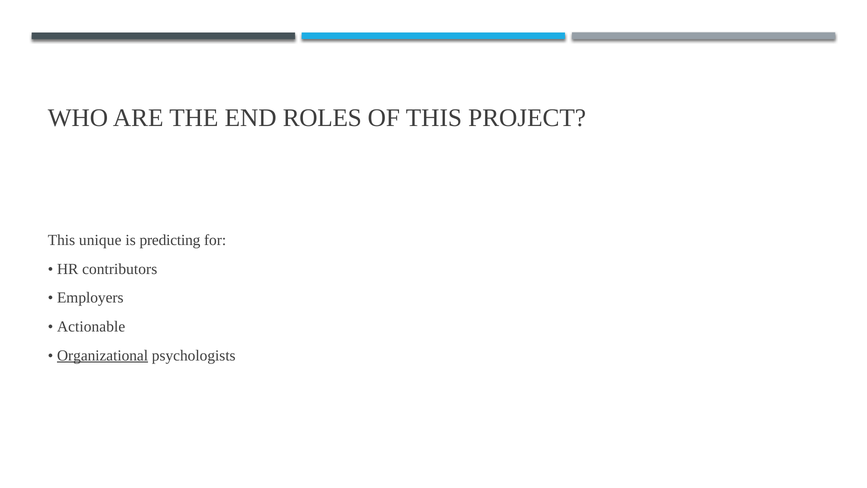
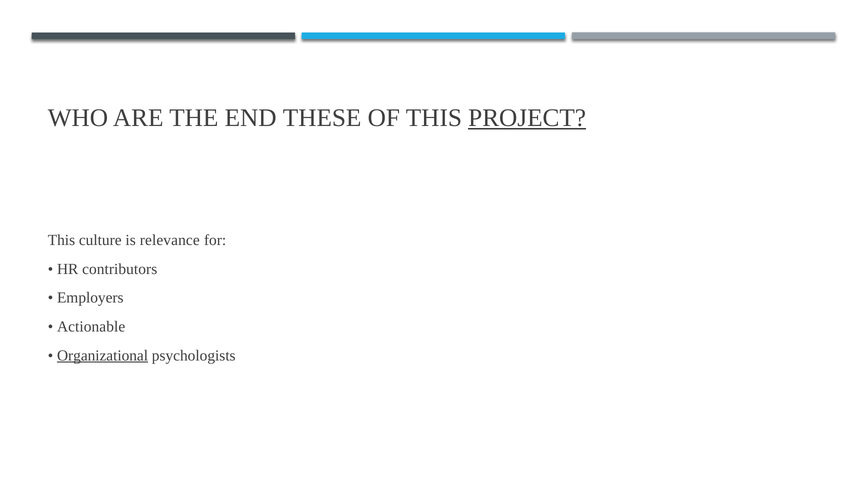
ROLES: ROLES -> THESE (322, 118)
PROJECT underline: none -> present (527, 118)
unique: unique -> culture (100, 240)
predicting: predicting -> relevance (170, 240)
